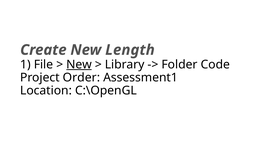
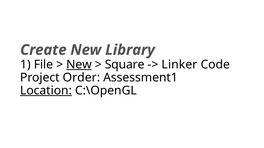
Length: Length -> Library (130, 50)
Library: Library -> Square (125, 65)
Folder: Folder -> Linker (179, 65)
Location underline: none -> present (46, 91)
